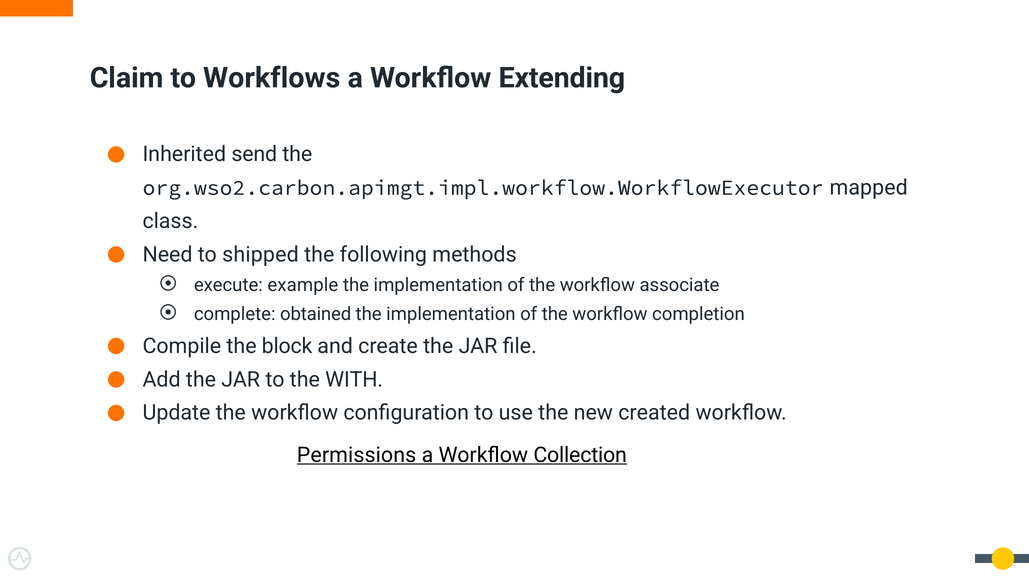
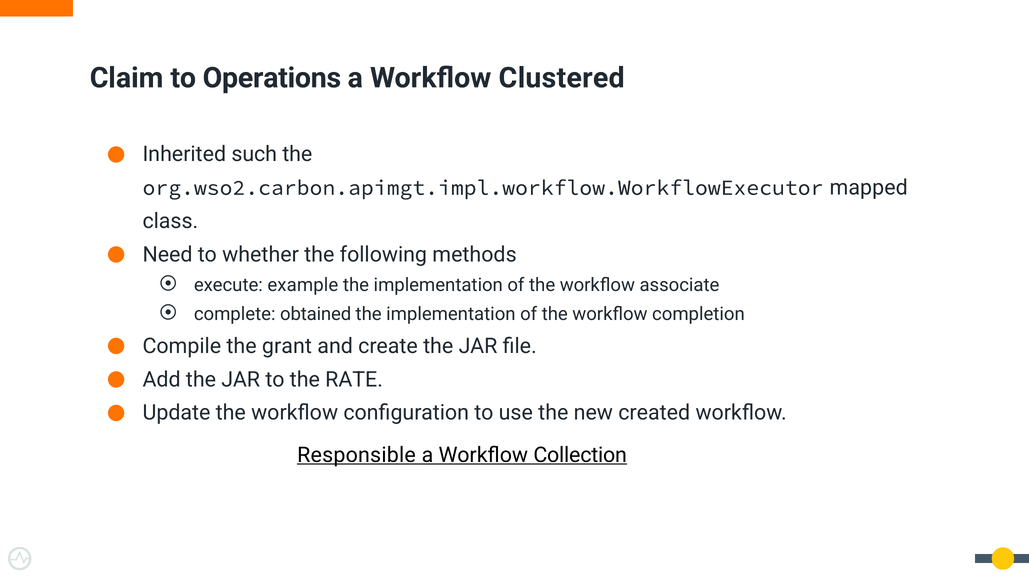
Workflows: Workflows -> Operations (272, 78)
Extending: Extending -> Clustered (562, 78)
send: send -> such (254, 154)
shipped: shipped -> whether (261, 255)
block: block -> grant (287, 346)
WITH: WITH -> RATE (354, 379)
Permissions: Permissions -> Responsible (356, 455)
